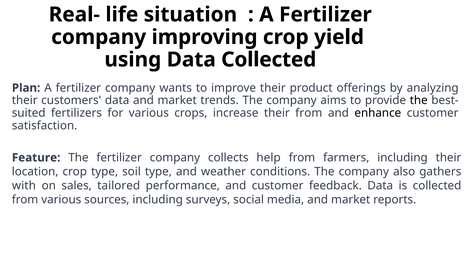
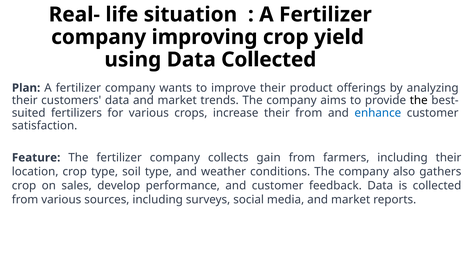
enhance colour: black -> blue (378, 113)
help: help -> gain (269, 157)
with: with -> crop (24, 185)
tailored: tailored -> develop (119, 185)
